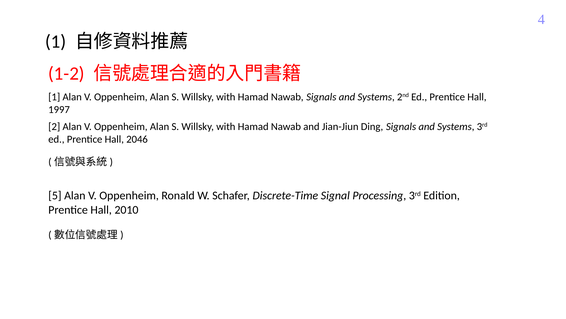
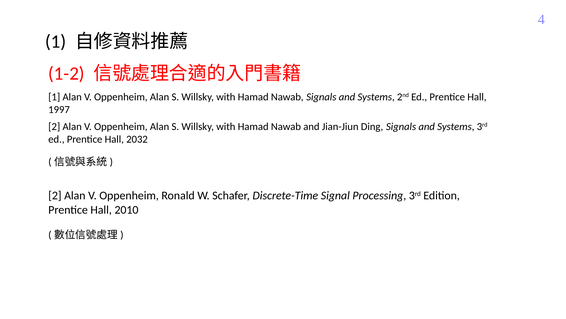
2046: 2046 -> 2032 (137, 139)
5: 5 -> 2 (55, 195)
